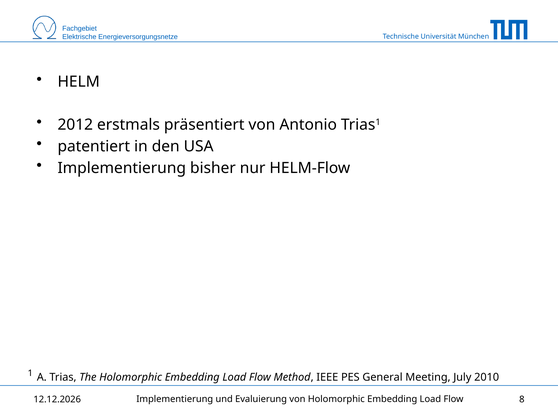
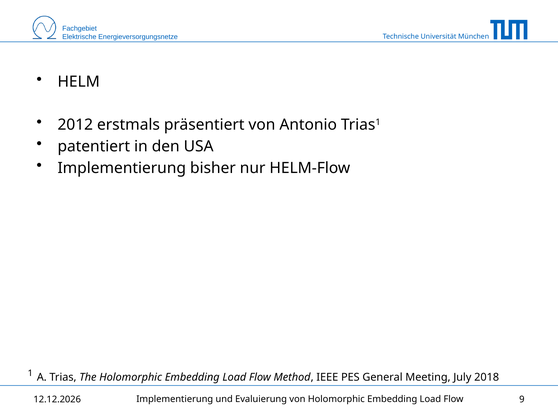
2010: 2010 -> 2018 (487, 378)
8: 8 -> 9 (522, 400)
